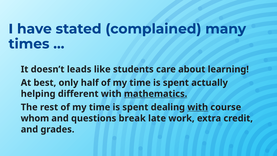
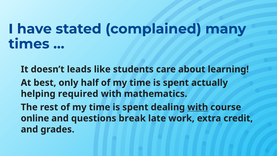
different: different -> required (78, 94)
mathematics underline: present -> none (156, 94)
whom: whom -> online (35, 118)
